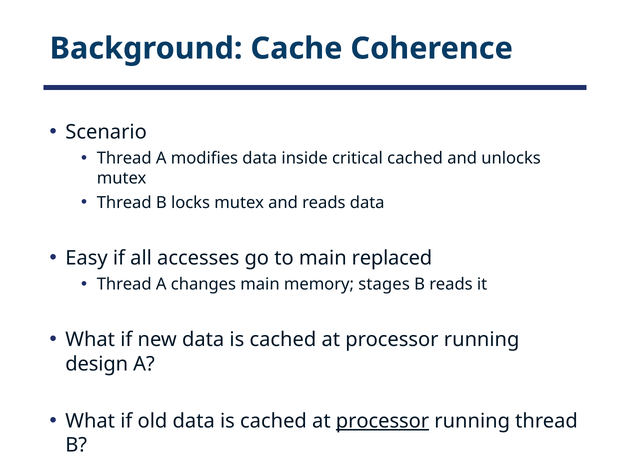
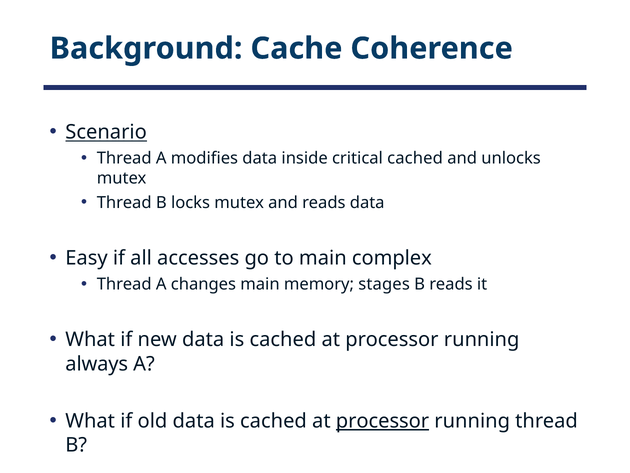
Scenario underline: none -> present (106, 132)
replaced: replaced -> complex (392, 258)
design: design -> always (97, 364)
